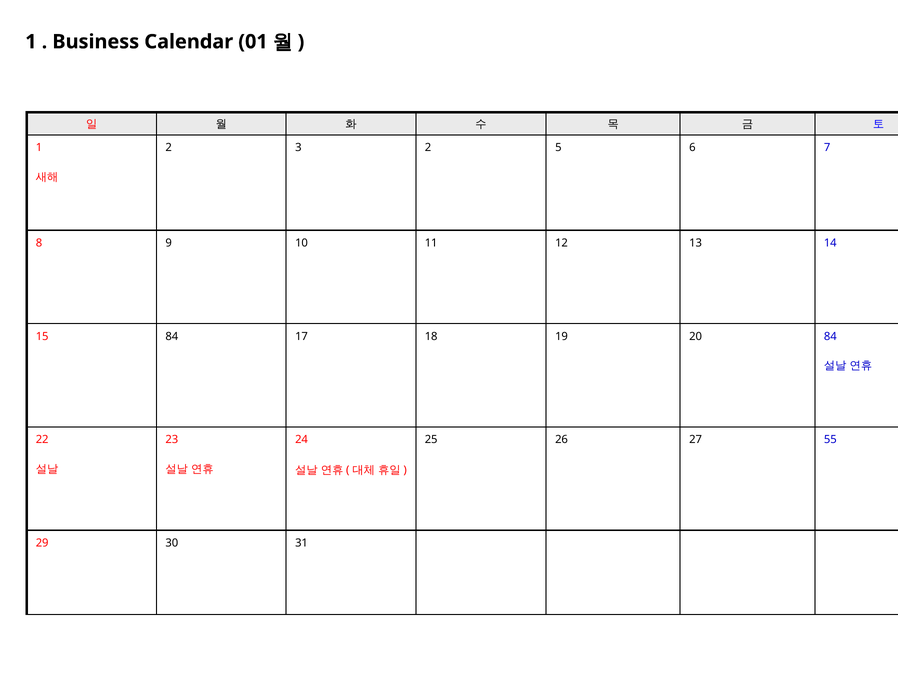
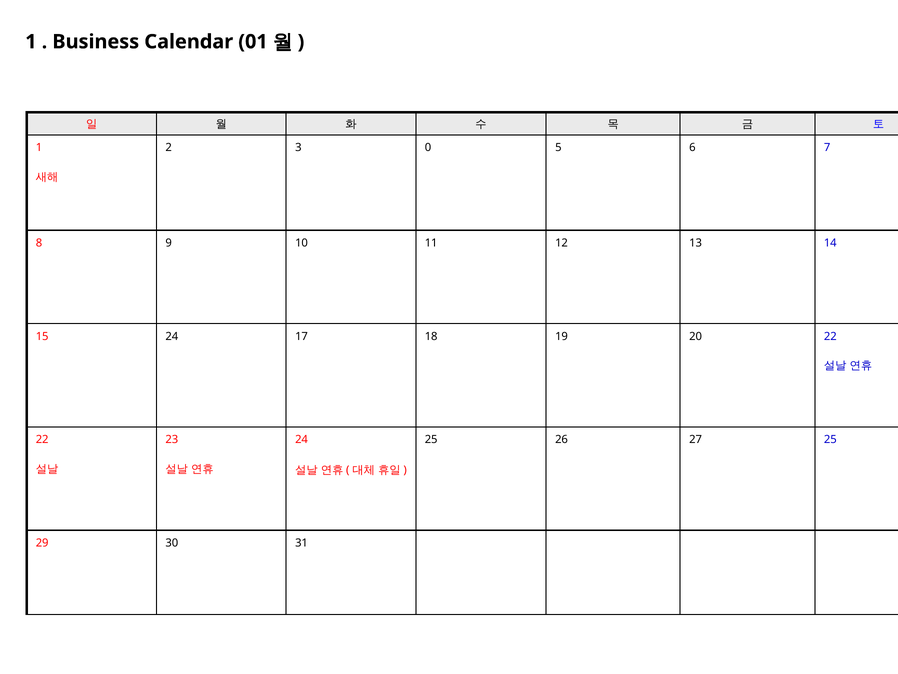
3 2: 2 -> 0 (428, 147)
15 84: 84 -> 24 (172, 336)
20 84: 84 -> 22 (830, 336)
27 55: 55 -> 25 (830, 439)
